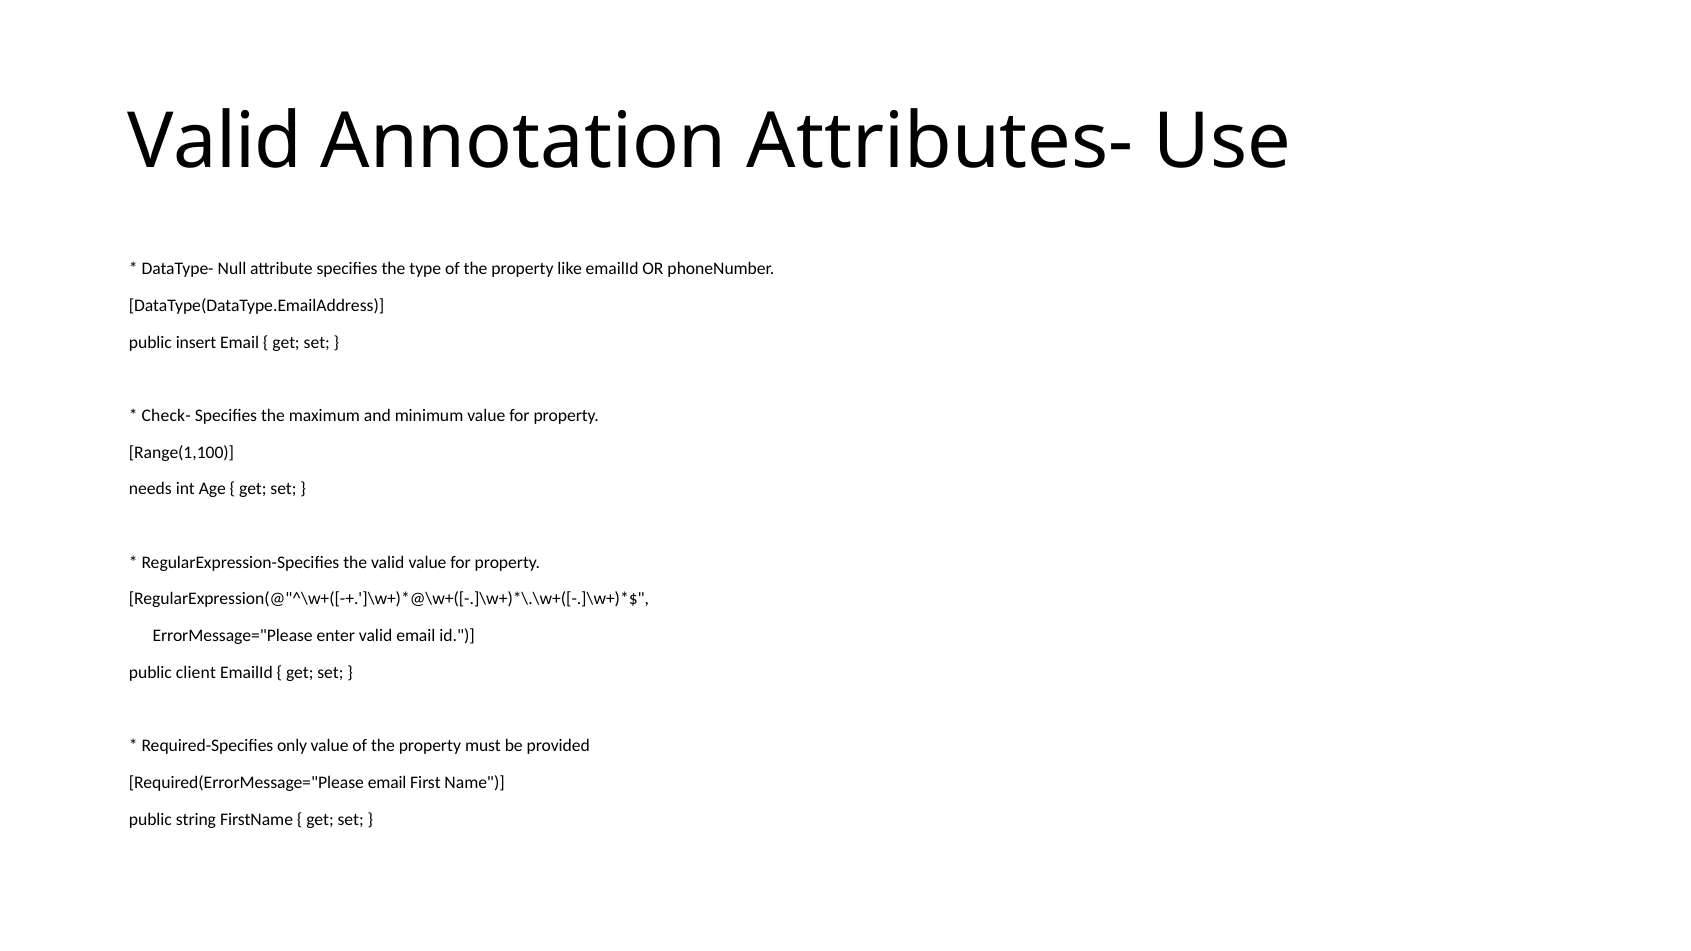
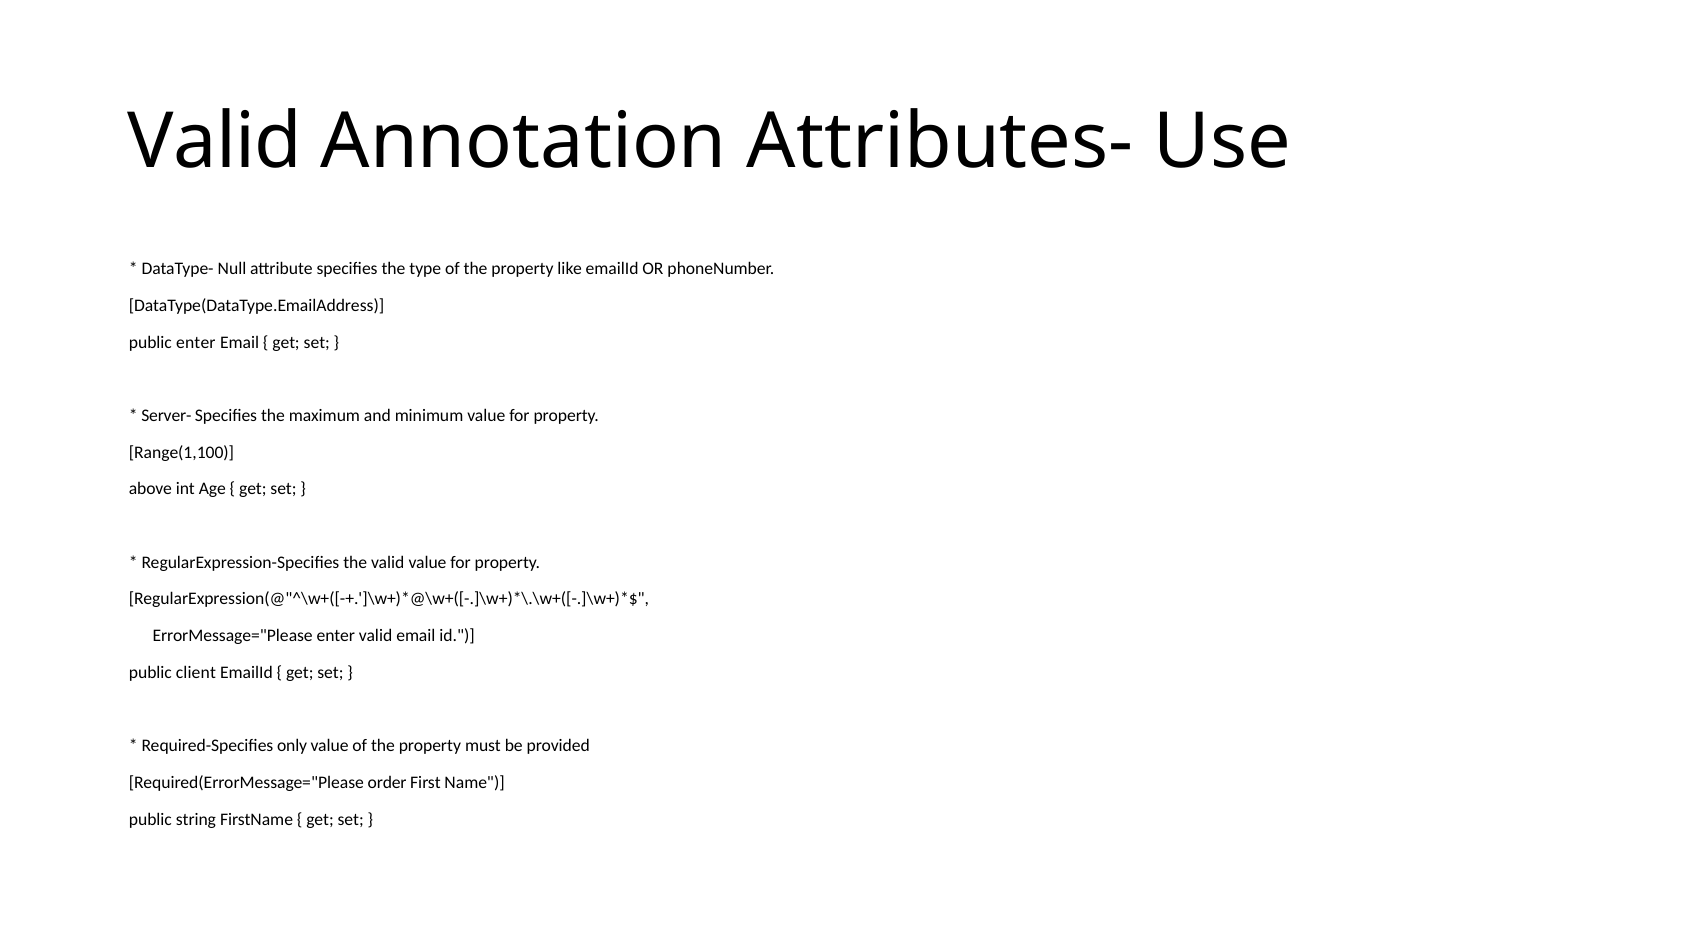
public insert: insert -> enter (196, 342)
Check-: Check- -> Server- (166, 416)
needs: needs -> above (150, 489)
Required(ErrorMessage="Please email: email -> order (387, 783)
